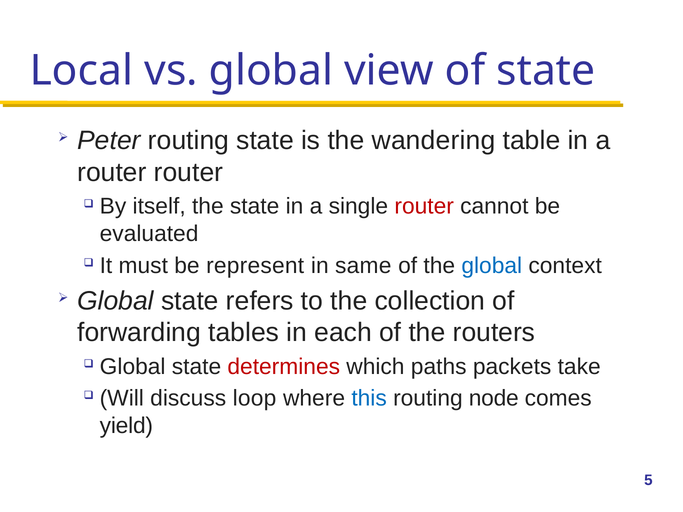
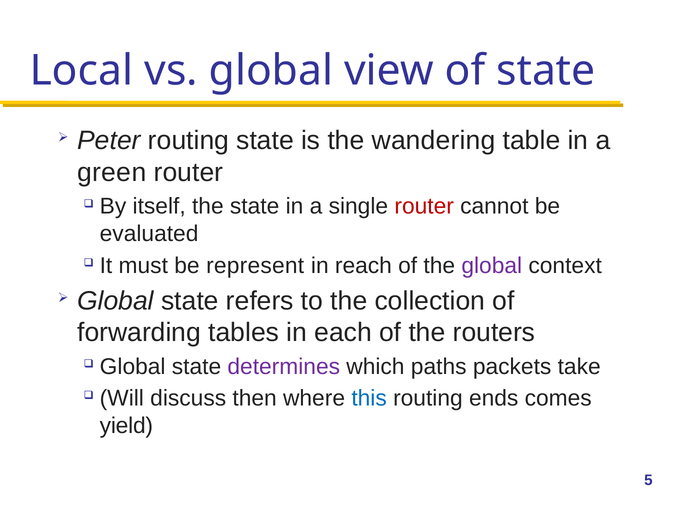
router: router -> green (112, 173)
same: same -> reach (363, 266)
global colour: blue -> purple (492, 266)
determines colour: red -> purple (284, 367)
loop: loop -> then (255, 399)
node: node -> ends (494, 399)
